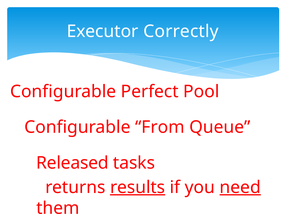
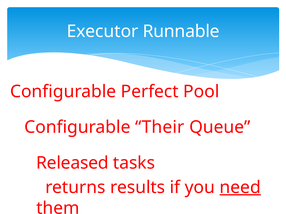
Correctly: Correctly -> Runnable (181, 31)
From: From -> Their (160, 128)
results underline: present -> none (138, 188)
